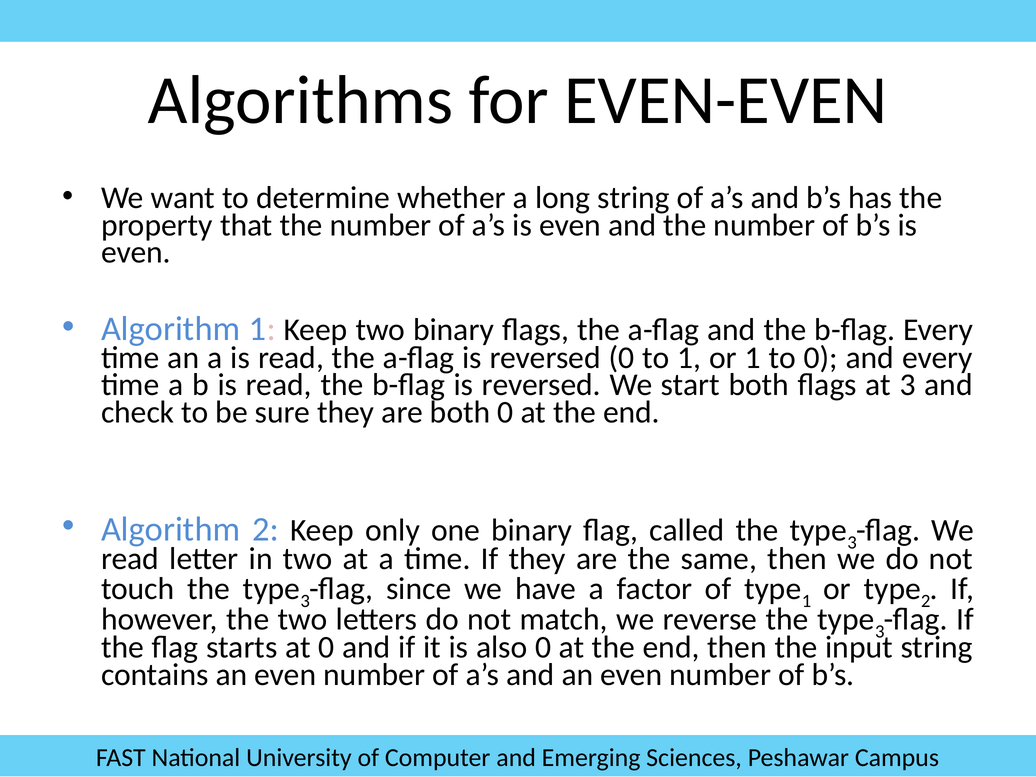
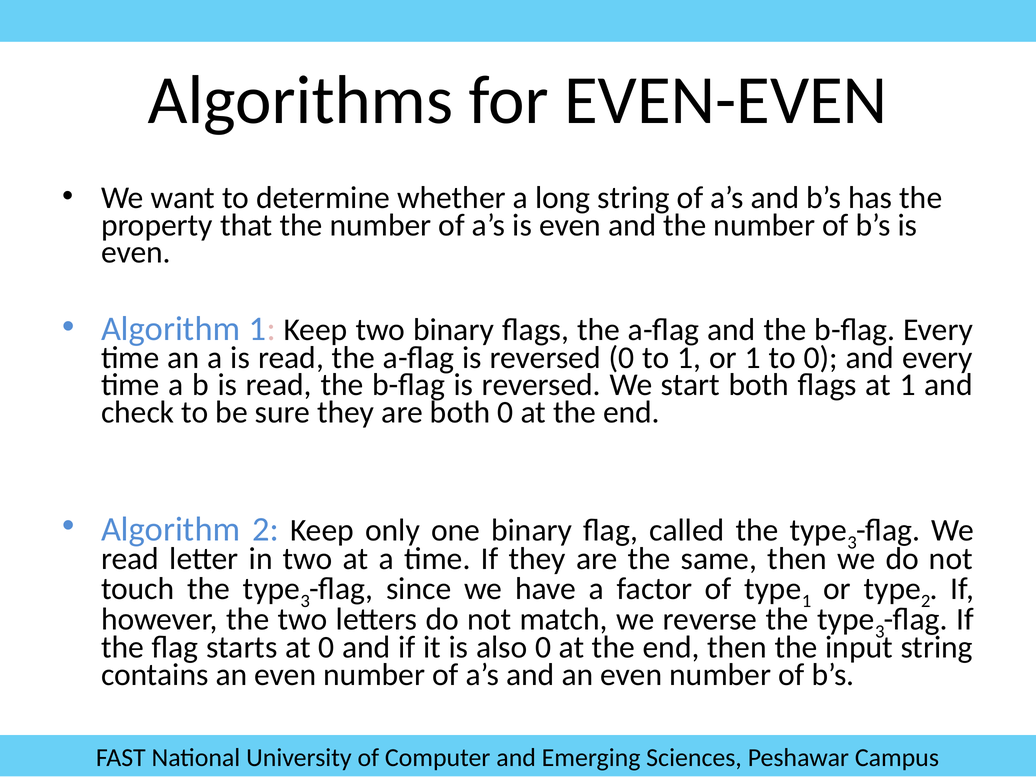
at 3: 3 -> 1 (908, 385)
